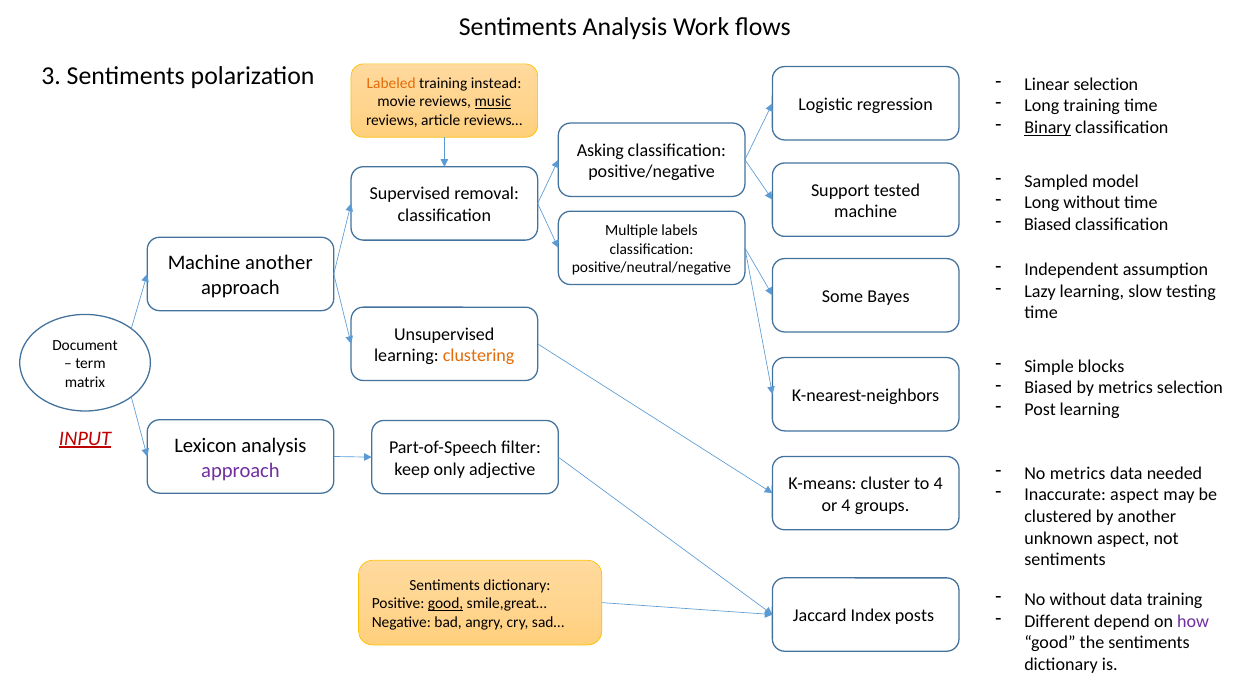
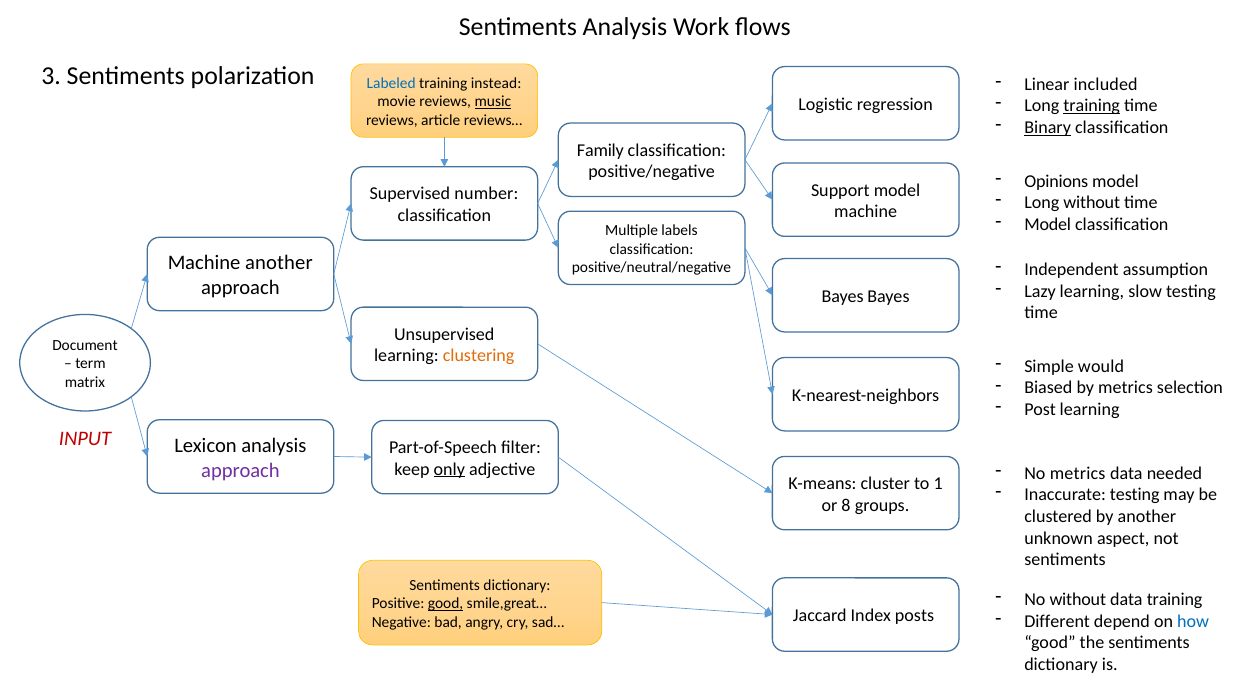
Linear selection: selection -> included (1106, 84)
Labeled colour: orange -> blue (391, 83)
training underline: none -> present (1092, 106)
Asking: Asking -> Family (600, 150)
Sampled: Sampled -> Opinions (1056, 181)
Support tested: tested -> model (897, 190)
removal: removal -> number (486, 194)
Biased: Biased -> Model (1048, 225)
Some: Some -> Bayes (843, 297)
blocks: blocks -> would (1101, 367)
INPUT underline: present -> none (85, 438)
only underline: none -> present (449, 469)
to 4: 4 -> 1 (938, 484)
Inaccurate aspect: aspect -> testing (1135, 495)
or 4: 4 -> 8 (846, 505)
how colour: purple -> blue (1193, 622)
